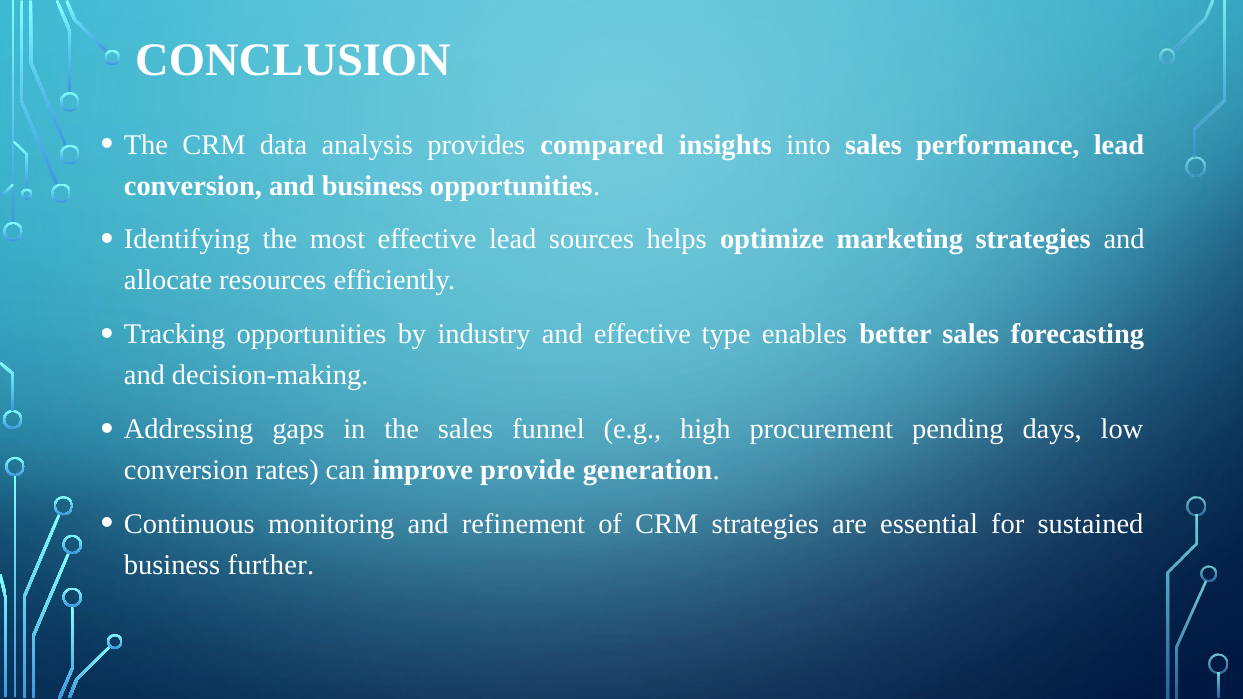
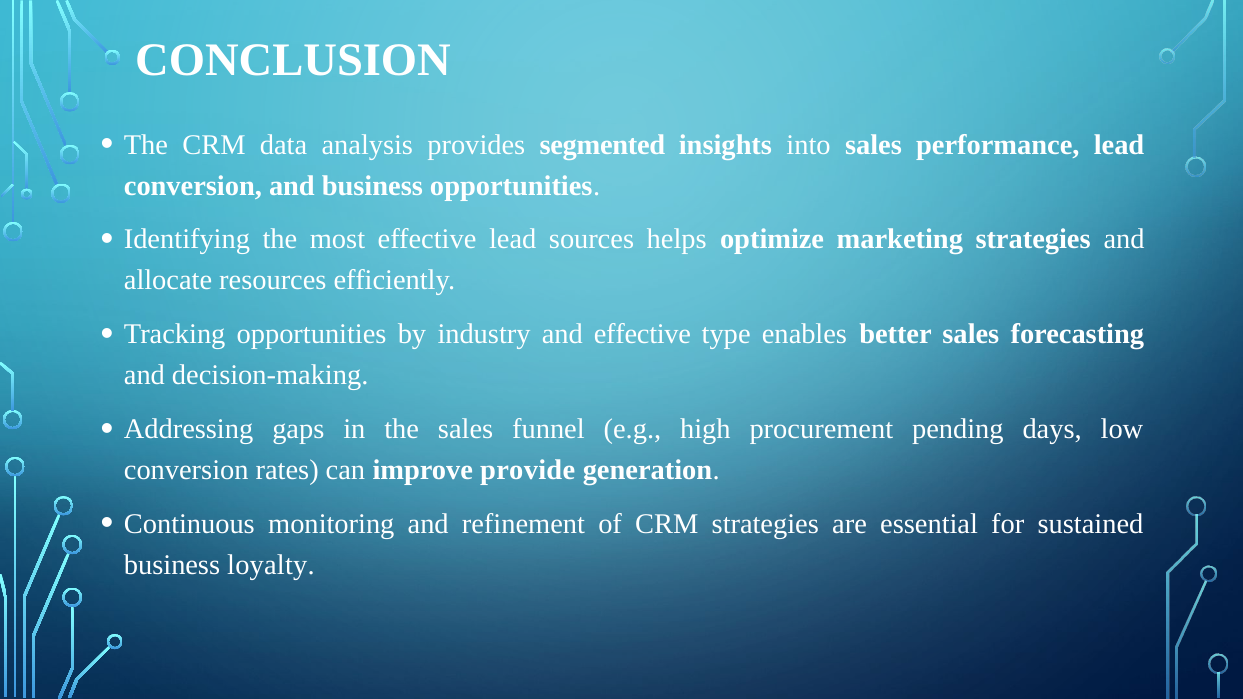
compared: compared -> segmented (602, 145)
further: further -> loyalty (271, 566)
